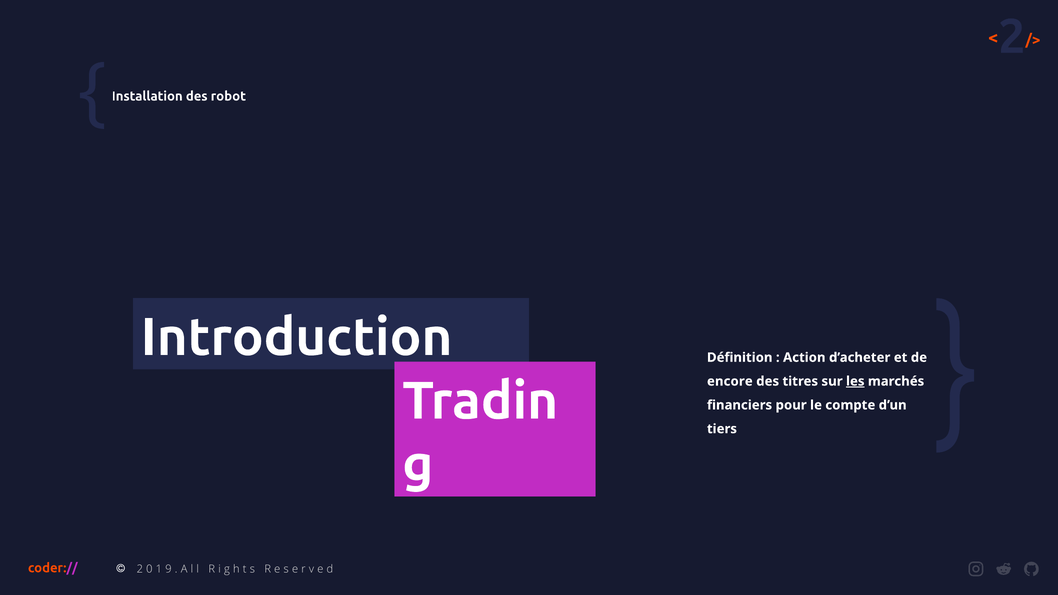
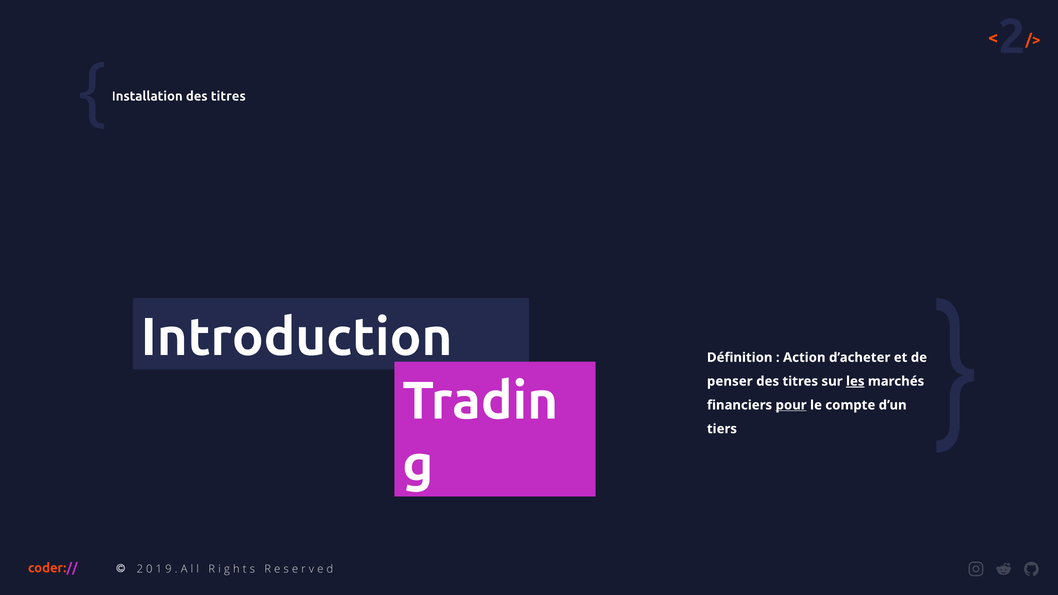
Installation des robot: robot -> titres (228, 96)
encore: encore -> penser (730, 381)
pour underline: none -> present (791, 405)
